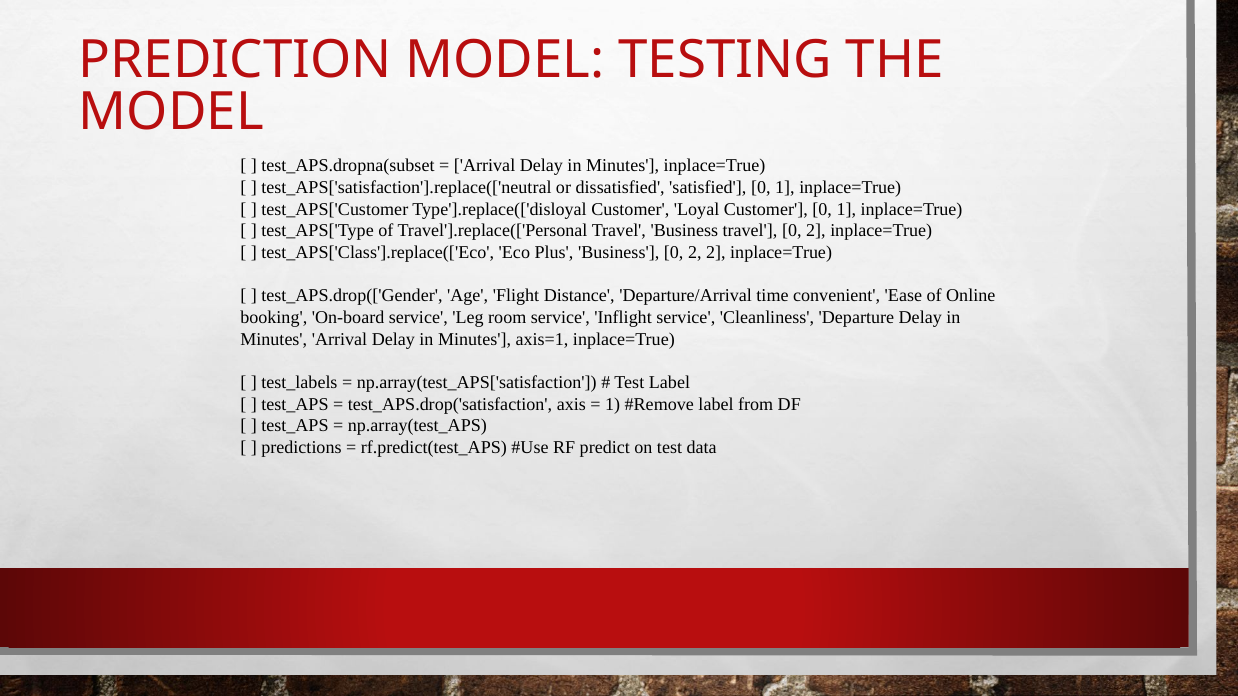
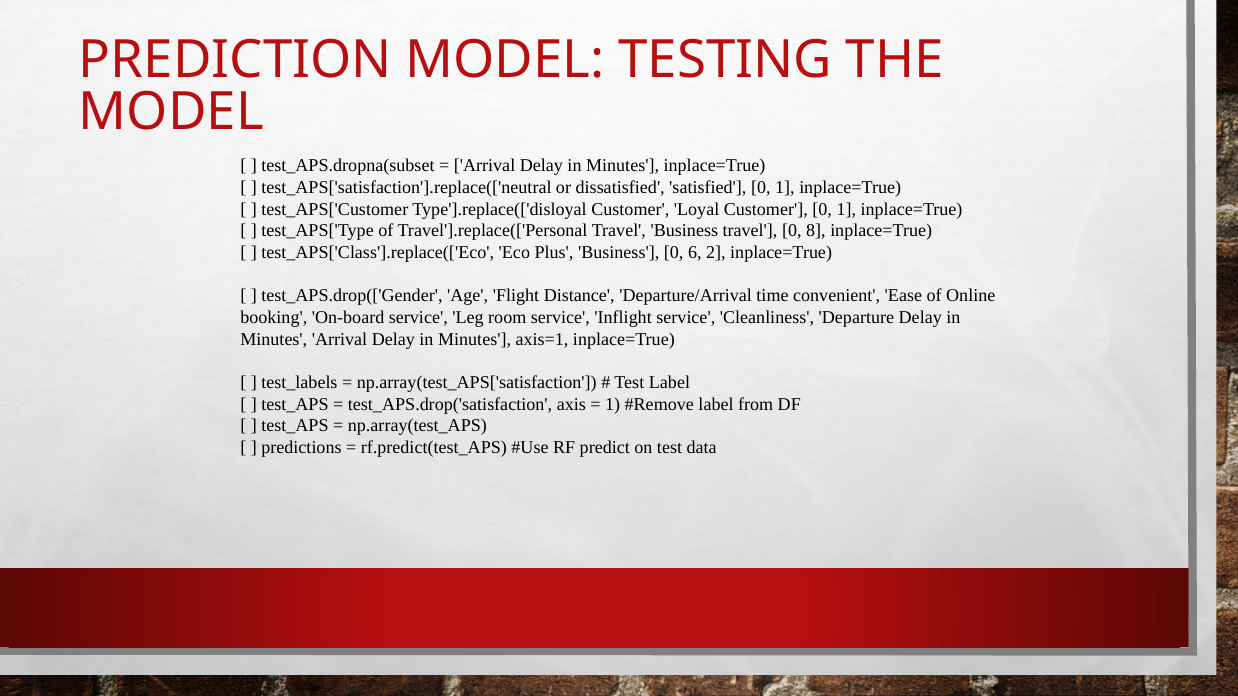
travel 0 2: 2 -> 8 (816, 231)
Business 0 2: 2 -> 6 (695, 253)
